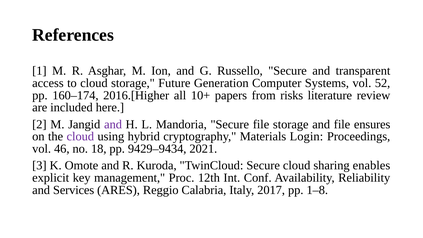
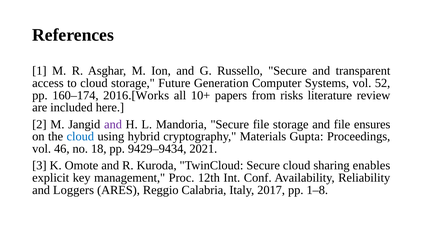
2016.[Higher: 2016.[Higher -> 2016.[Works (136, 95)
cloud colour: purple -> blue (80, 137)
Login: Login -> Gupta (306, 137)
Services: Services -> Loggers (74, 190)
